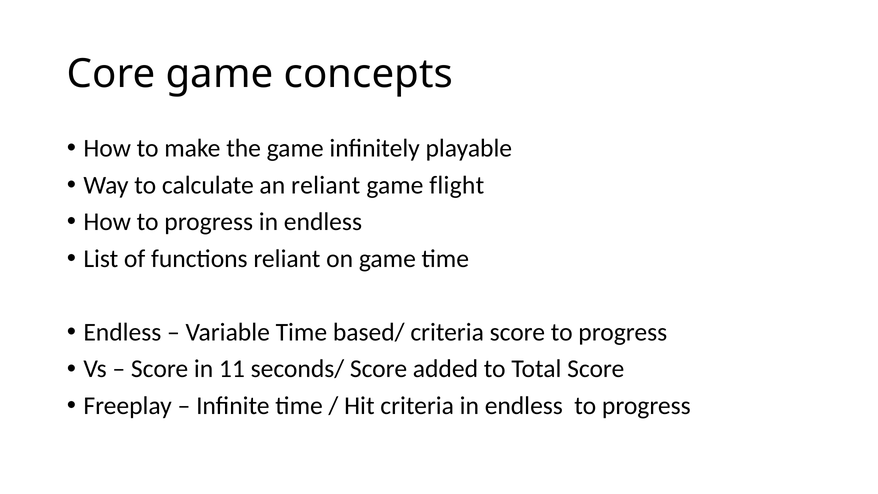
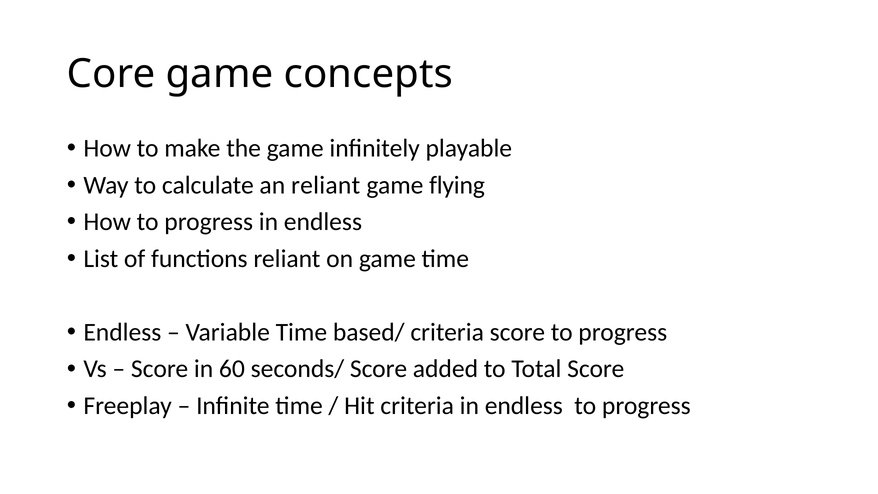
flight: flight -> flying (457, 185)
11: 11 -> 60 (232, 369)
